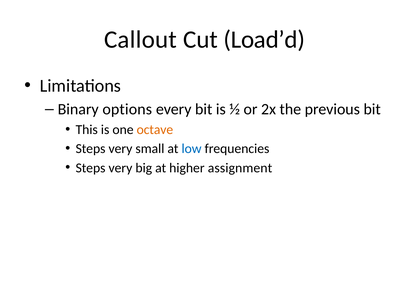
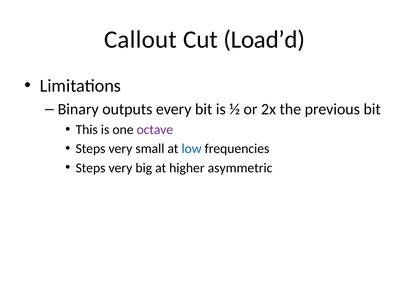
options: options -> outputs (127, 109)
octave colour: orange -> purple (155, 130)
assignment: assignment -> asymmetric (240, 168)
